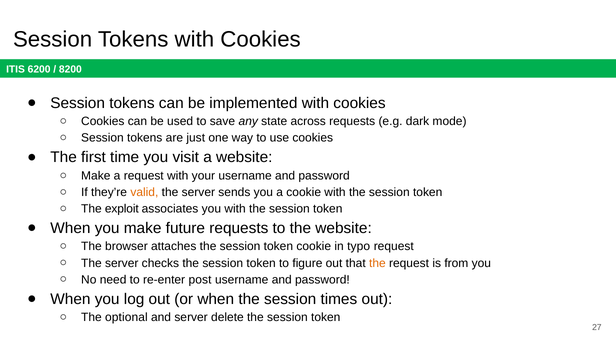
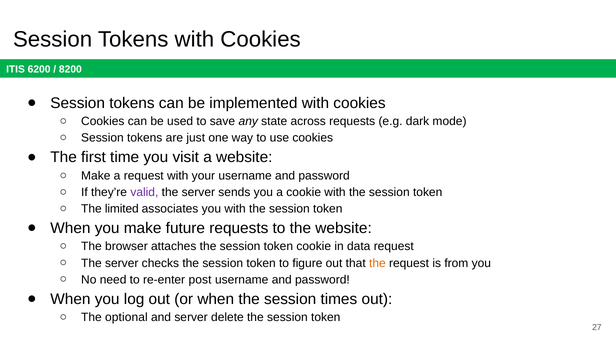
valid colour: orange -> purple (144, 193)
exploit: exploit -> limited (122, 209)
typo: typo -> data (359, 247)
